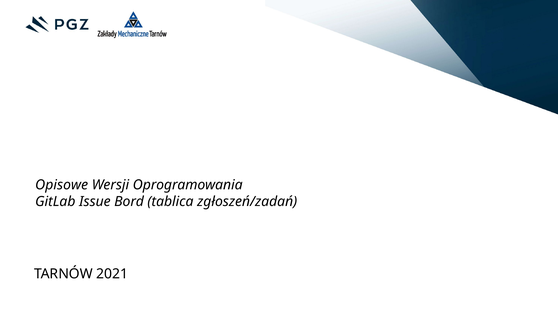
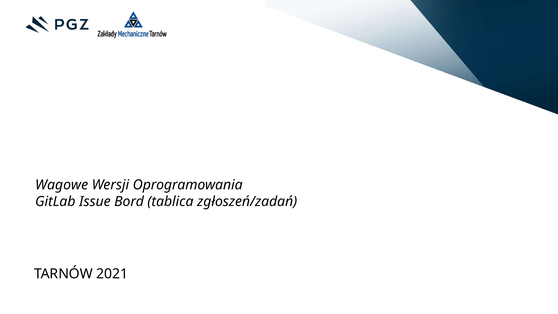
Opisowe: Opisowe -> Wagowe (62, 185)
